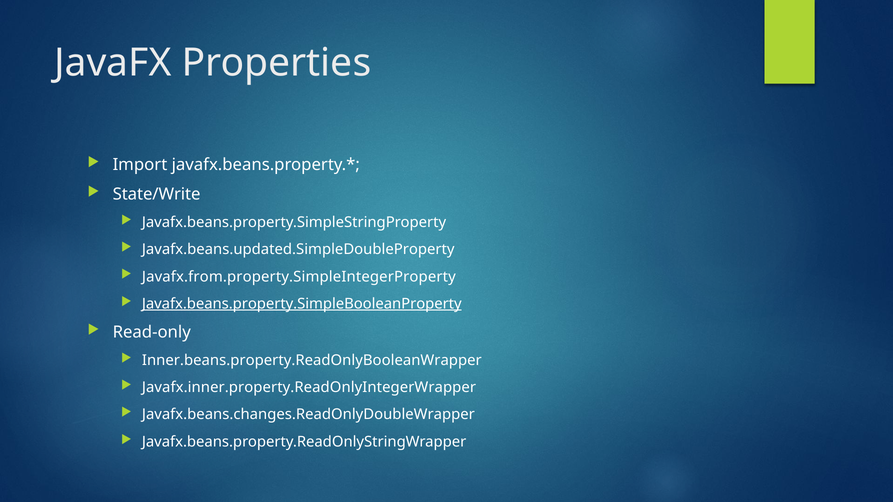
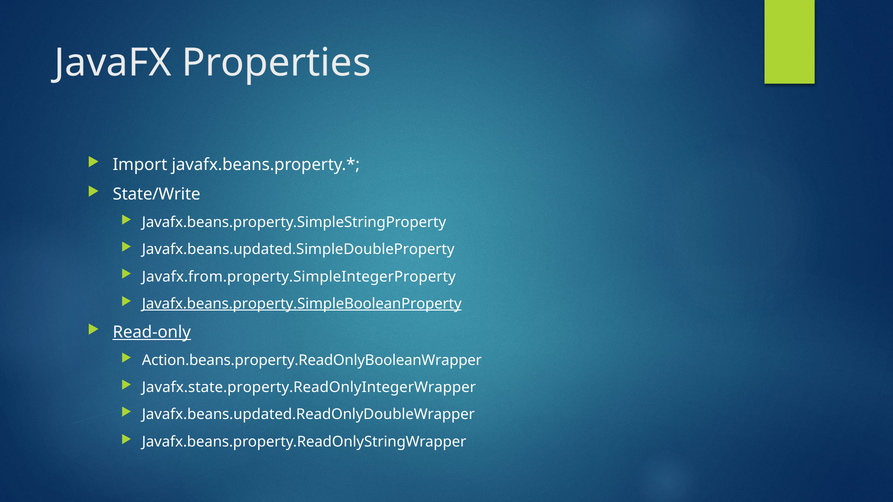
Read-only underline: none -> present (152, 332)
Inner.beans.property.ReadOnlyBooleanWrapper: Inner.beans.property.ReadOnlyBooleanWrapper -> Action.beans.property.ReadOnlyBooleanWrapper (312, 361)
Javafx.inner.property.ReadOnlyIntegerWrapper: Javafx.inner.property.ReadOnlyIntegerWrapper -> Javafx.state.property.ReadOnlyIntegerWrapper (309, 388)
Javafx.beans.changes.ReadOnlyDoubleWrapper: Javafx.beans.changes.ReadOnlyDoubleWrapper -> Javafx.beans.updated.ReadOnlyDoubleWrapper (308, 415)
